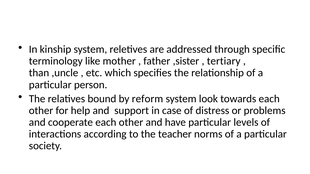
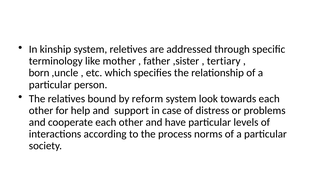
than: than -> born (39, 73)
teacher: teacher -> process (175, 134)
